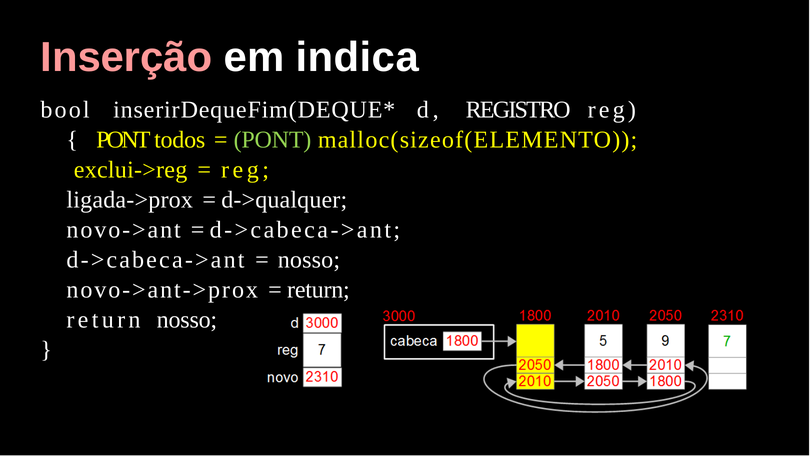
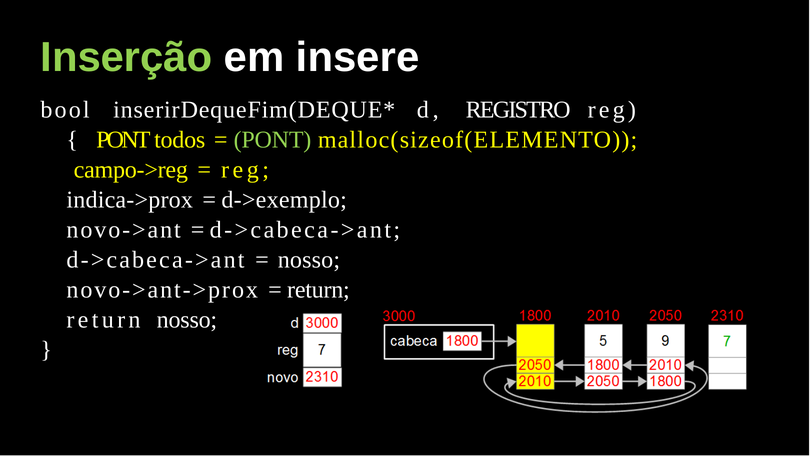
Inserção colour: pink -> light green (126, 57)
indica: indica -> insere (358, 57)
exclui->reg: exclui->reg -> campo->reg (131, 170)
ligada->prox: ligada->prox -> indica->prox (130, 200)
d->qualquer: d->qualquer -> d->exemplo (284, 200)
